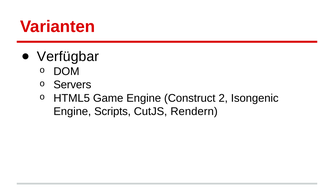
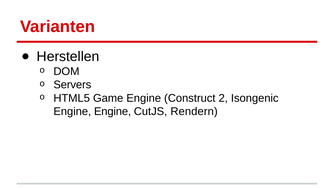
Verfügbar: Verfügbar -> Herstellen (68, 57)
Engine Scripts: Scripts -> Engine (113, 111)
